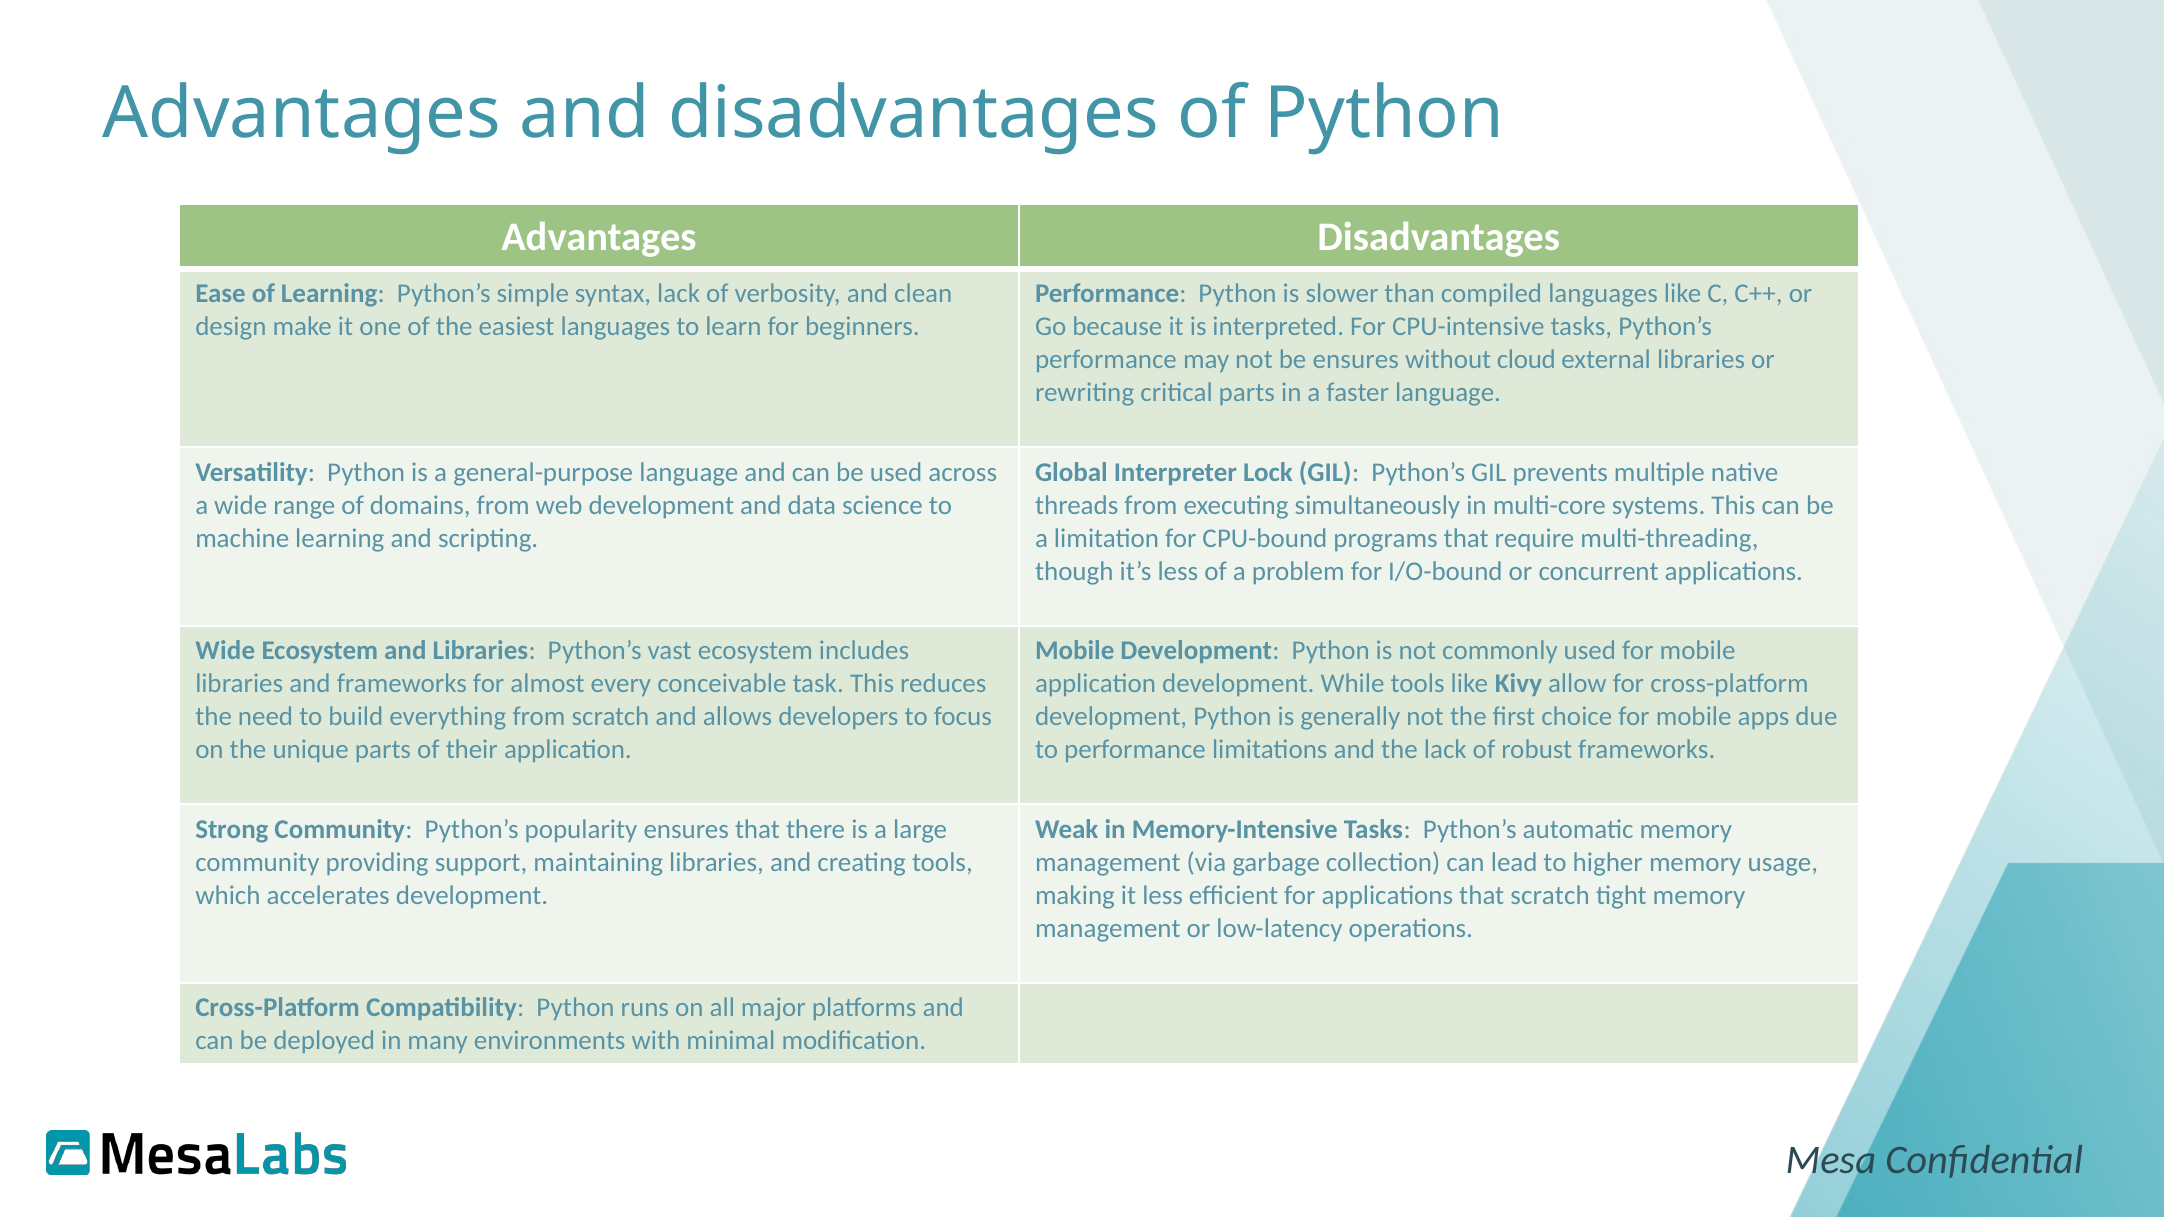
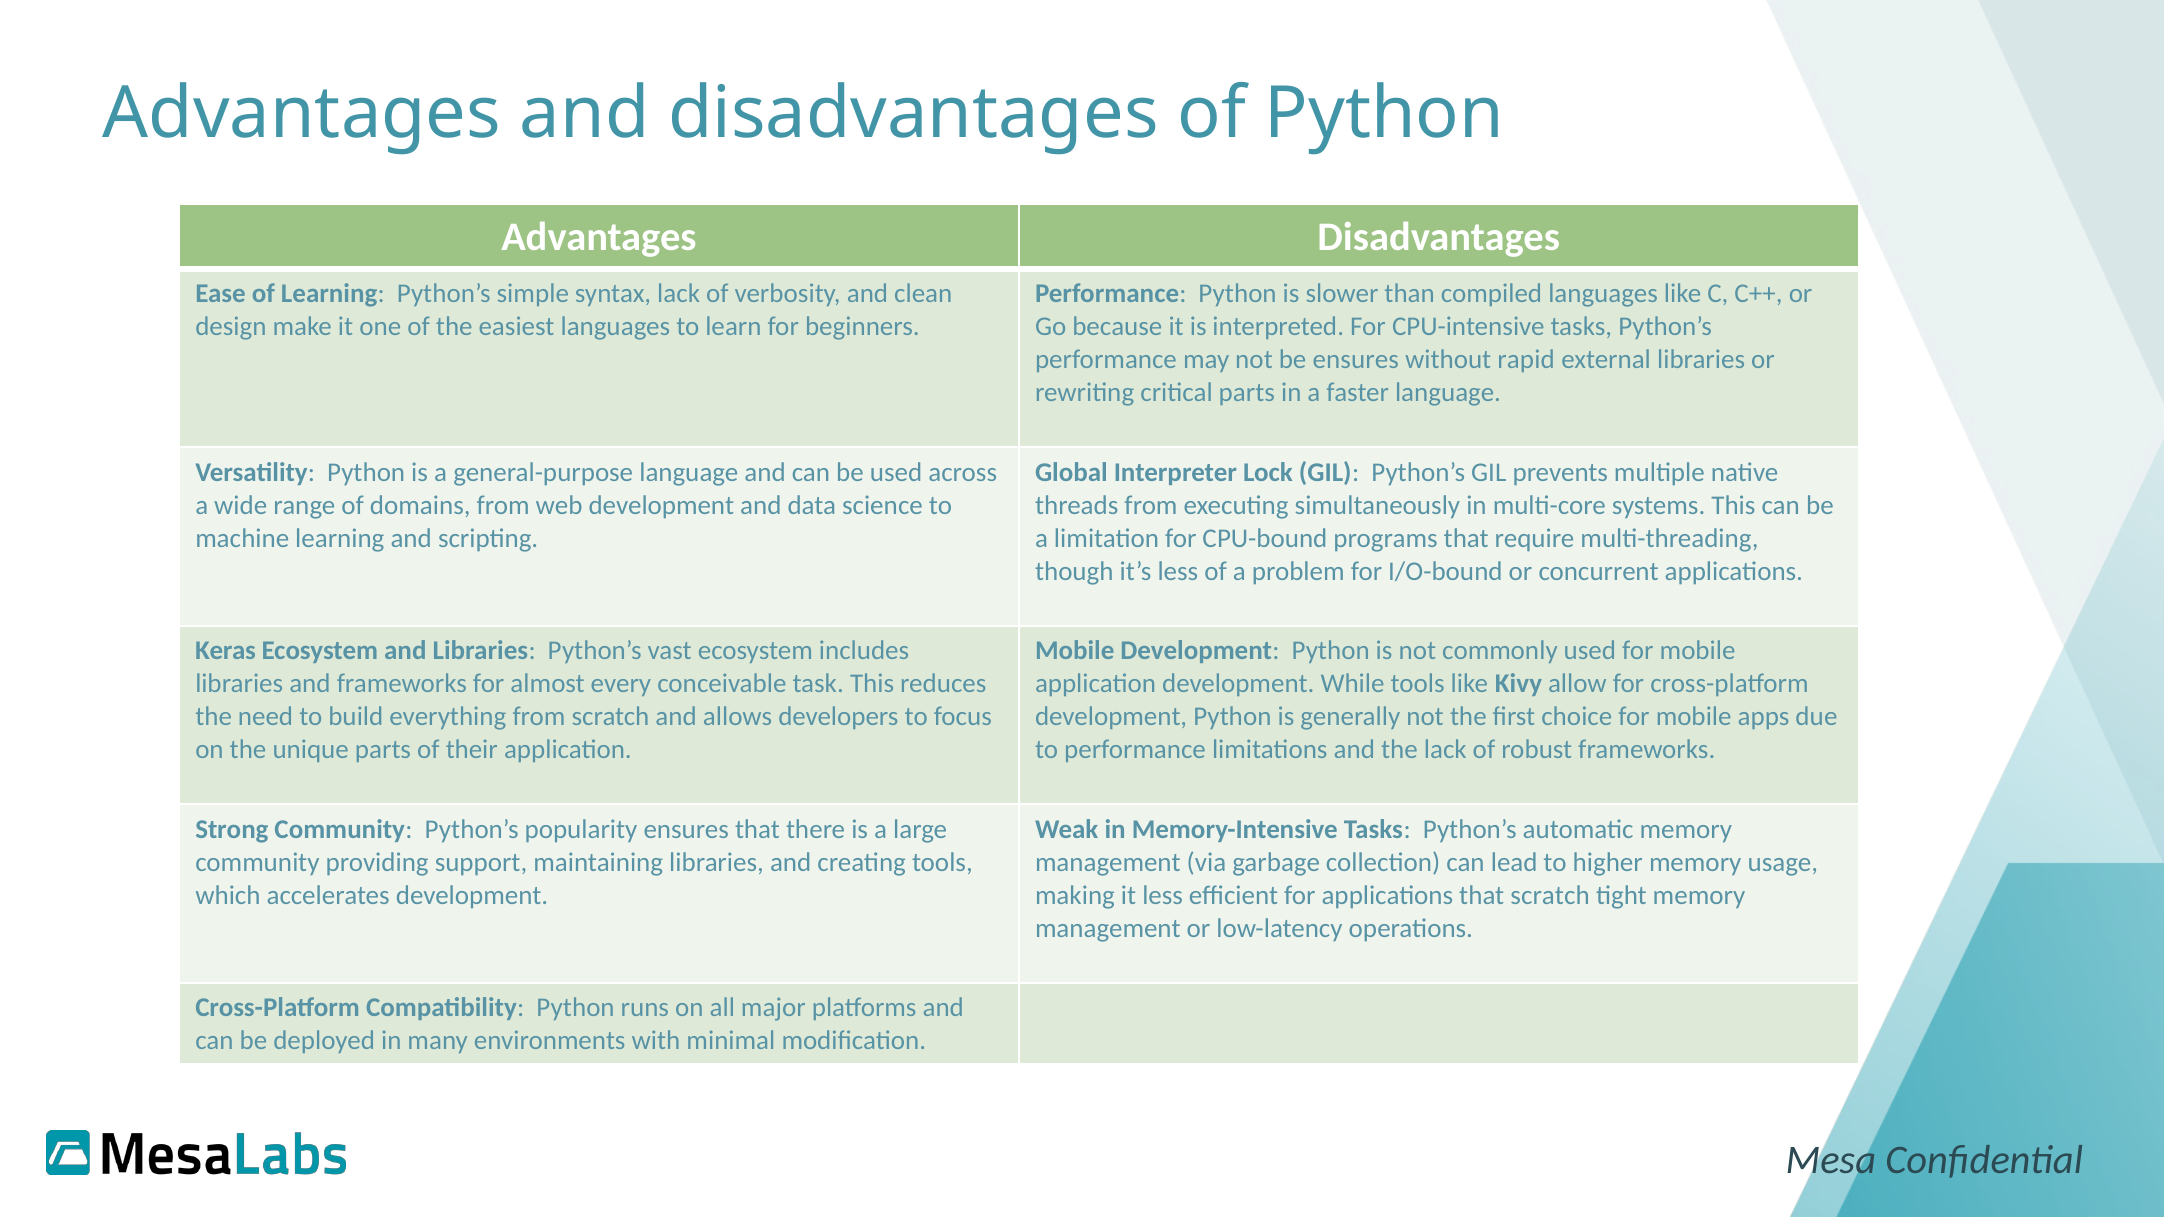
cloud: cloud -> rapid (1526, 360)
Wide: Wide -> Keras (226, 651)
